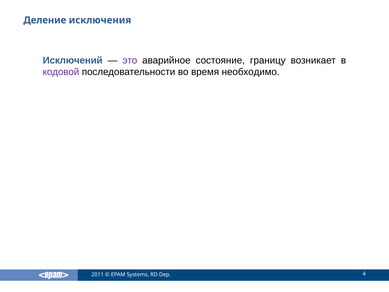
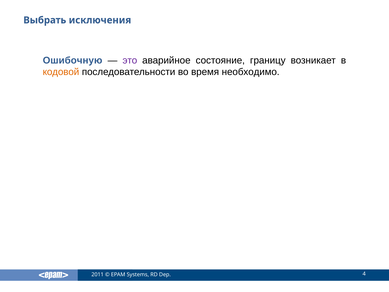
Деление: Деление -> Выбрать (45, 20)
Исключений: Исключений -> Ошибочную (73, 60)
кодовой colour: purple -> orange (61, 72)
